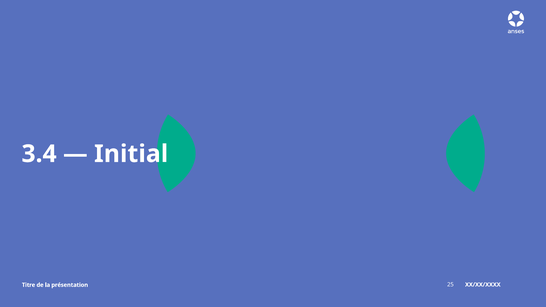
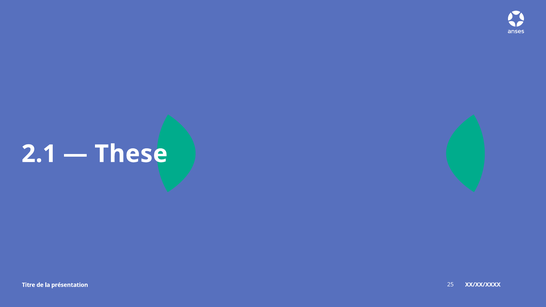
3.4: 3.4 -> 2.1 (39, 154)
Initial: Initial -> These (131, 154)
